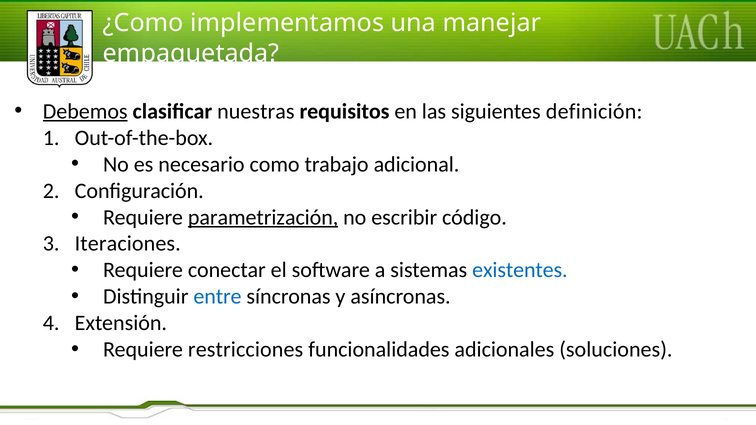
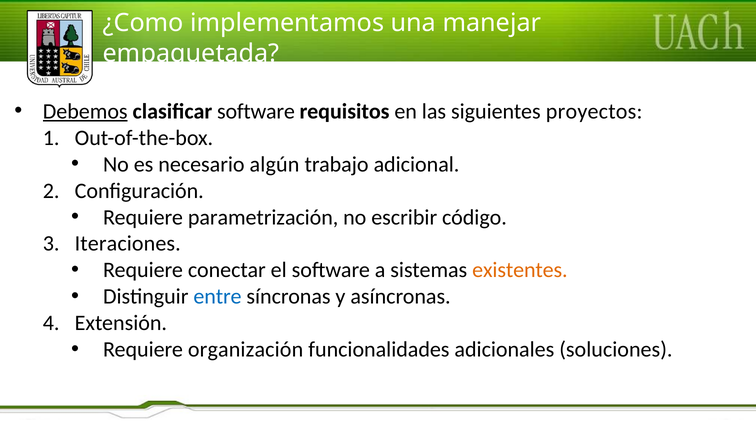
clasificar nuestras: nuestras -> software (256, 111)
definición: definición -> proyectos (594, 111)
como: como -> algún (274, 164)
parametrización underline: present -> none (263, 217)
existentes colour: blue -> orange (520, 270)
restricciones: restricciones -> organización (246, 350)
